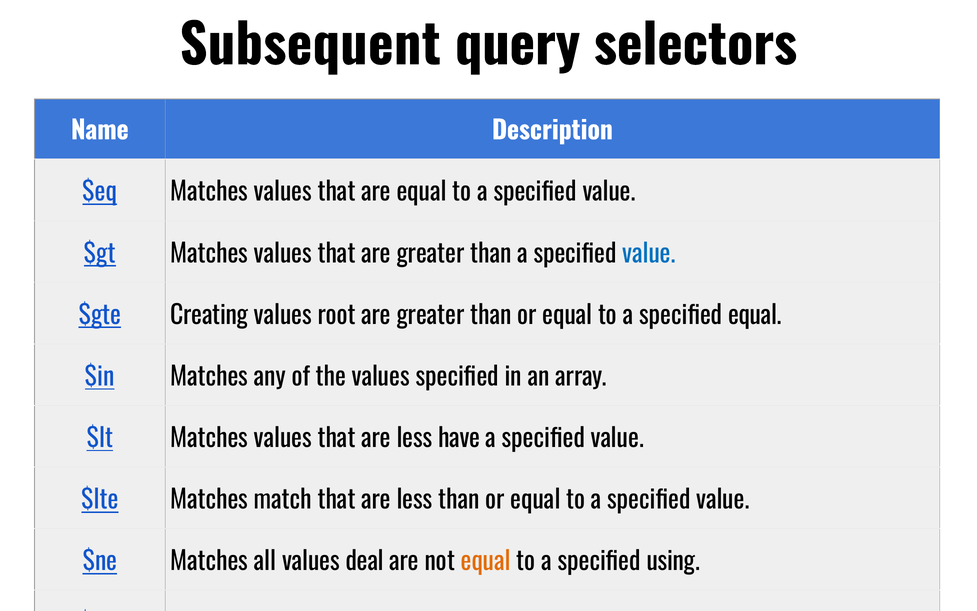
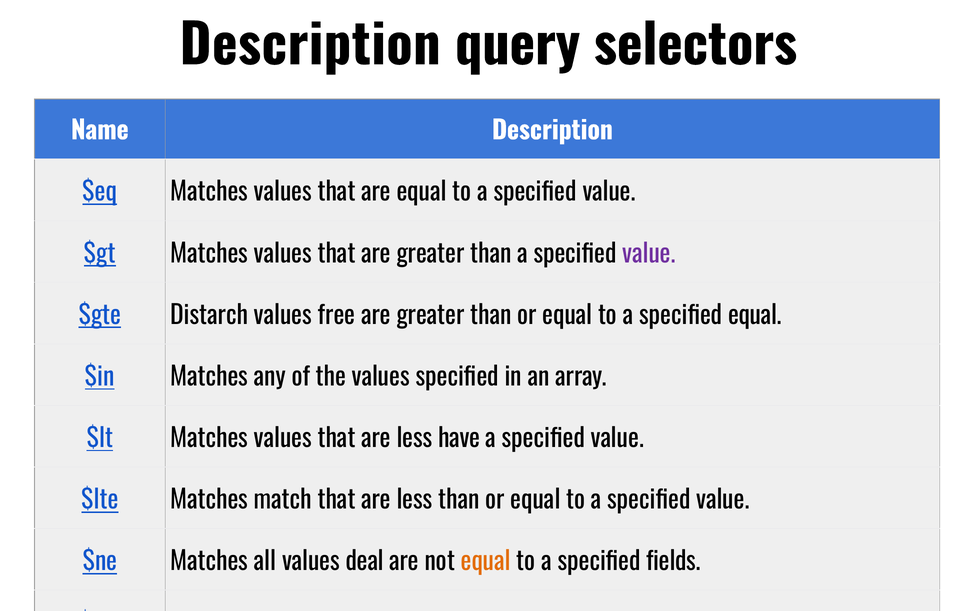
Subsequent: Subsequent -> Description (310, 46)
value colour: blue -> purple (649, 254)
Creating: Creating -> Distarch (209, 315)
root: root -> free (336, 315)
using: using -> fields (673, 562)
